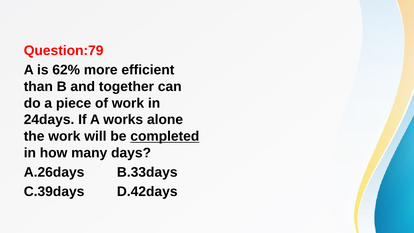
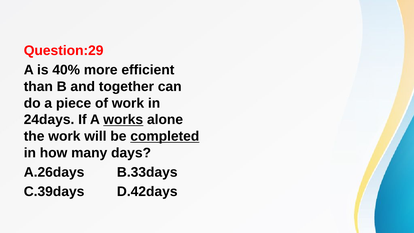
Question:79: Question:79 -> Question:29 (64, 51)
62%: 62% -> 40% (66, 70)
works underline: none -> present (123, 120)
